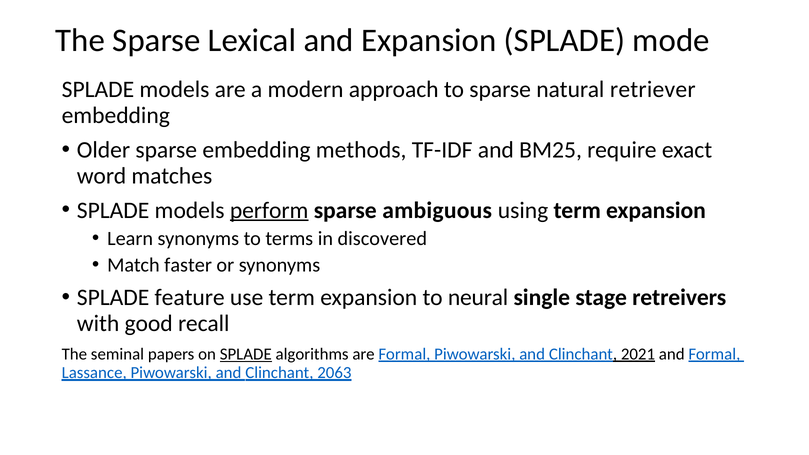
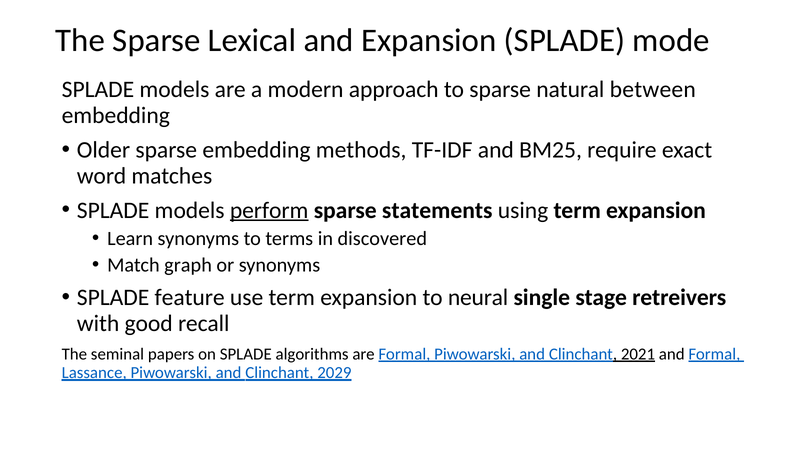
retriever: retriever -> between (653, 90)
ambiguous: ambiguous -> statements (437, 210)
faster: faster -> graph (188, 265)
SPLADE underline: present -> none (246, 354)
2063: 2063 -> 2029 (334, 373)
